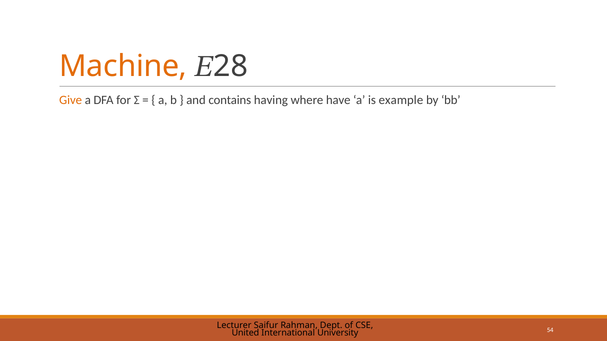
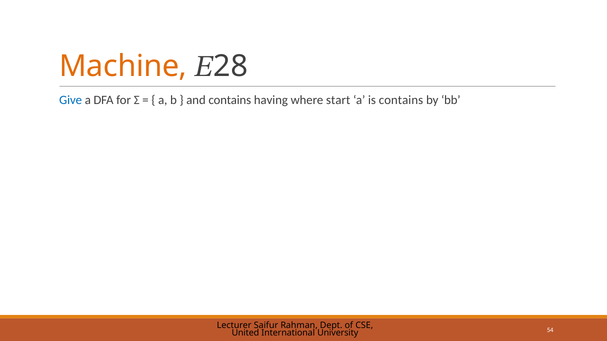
Give colour: orange -> blue (71, 100)
have: have -> start (338, 100)
is example: example -> contains (401, 100)
